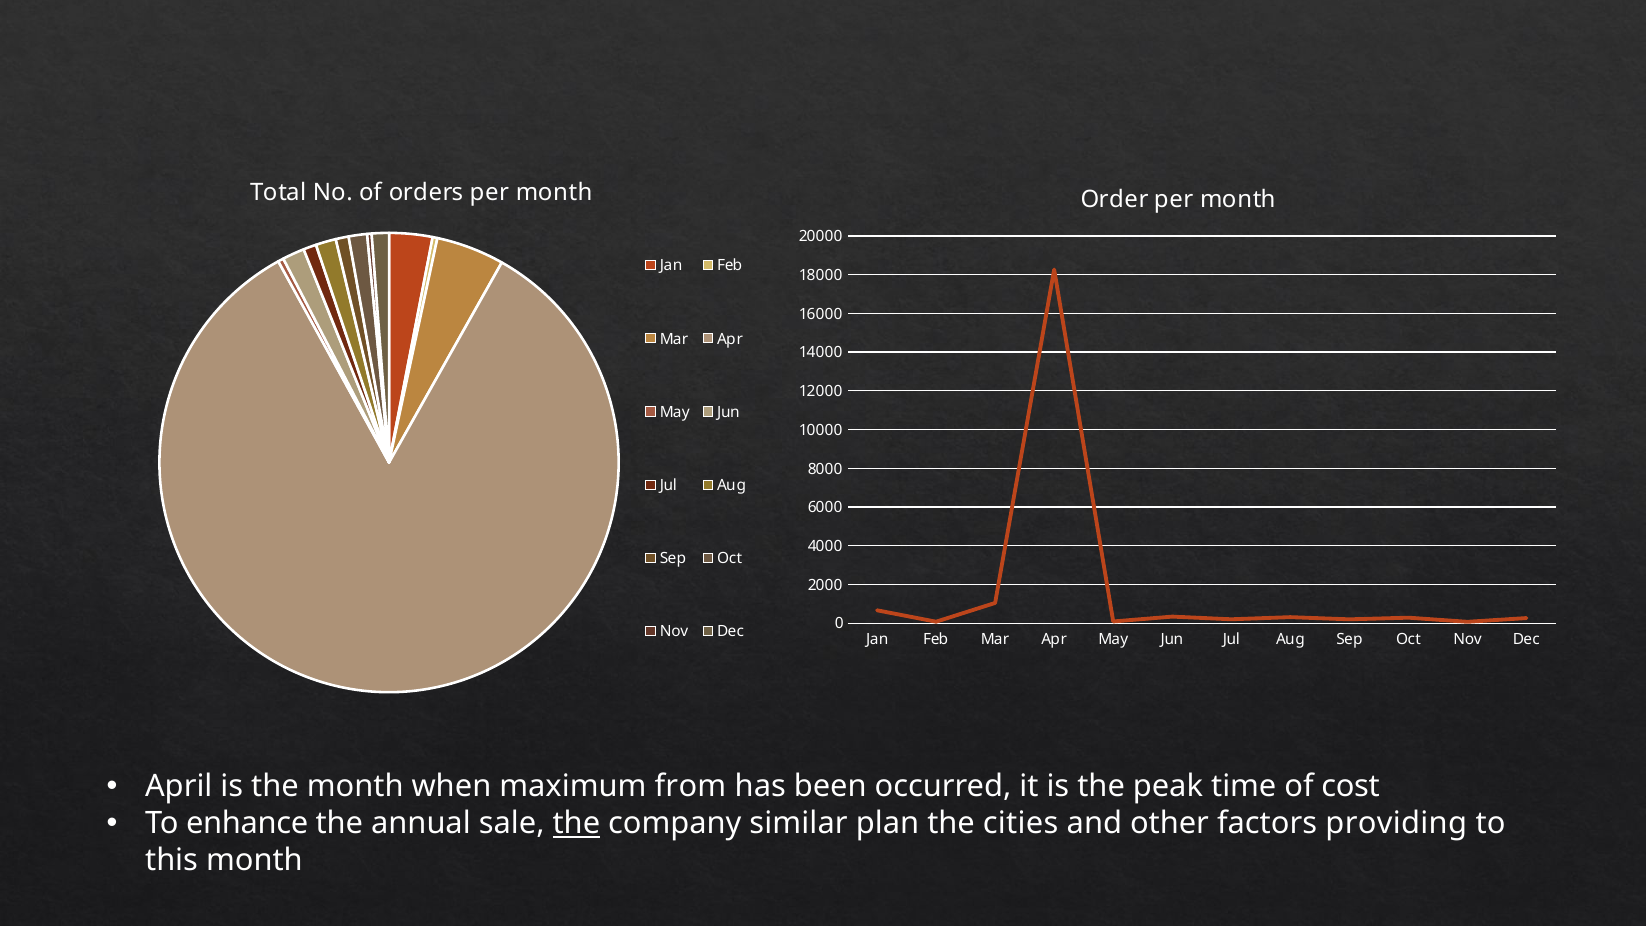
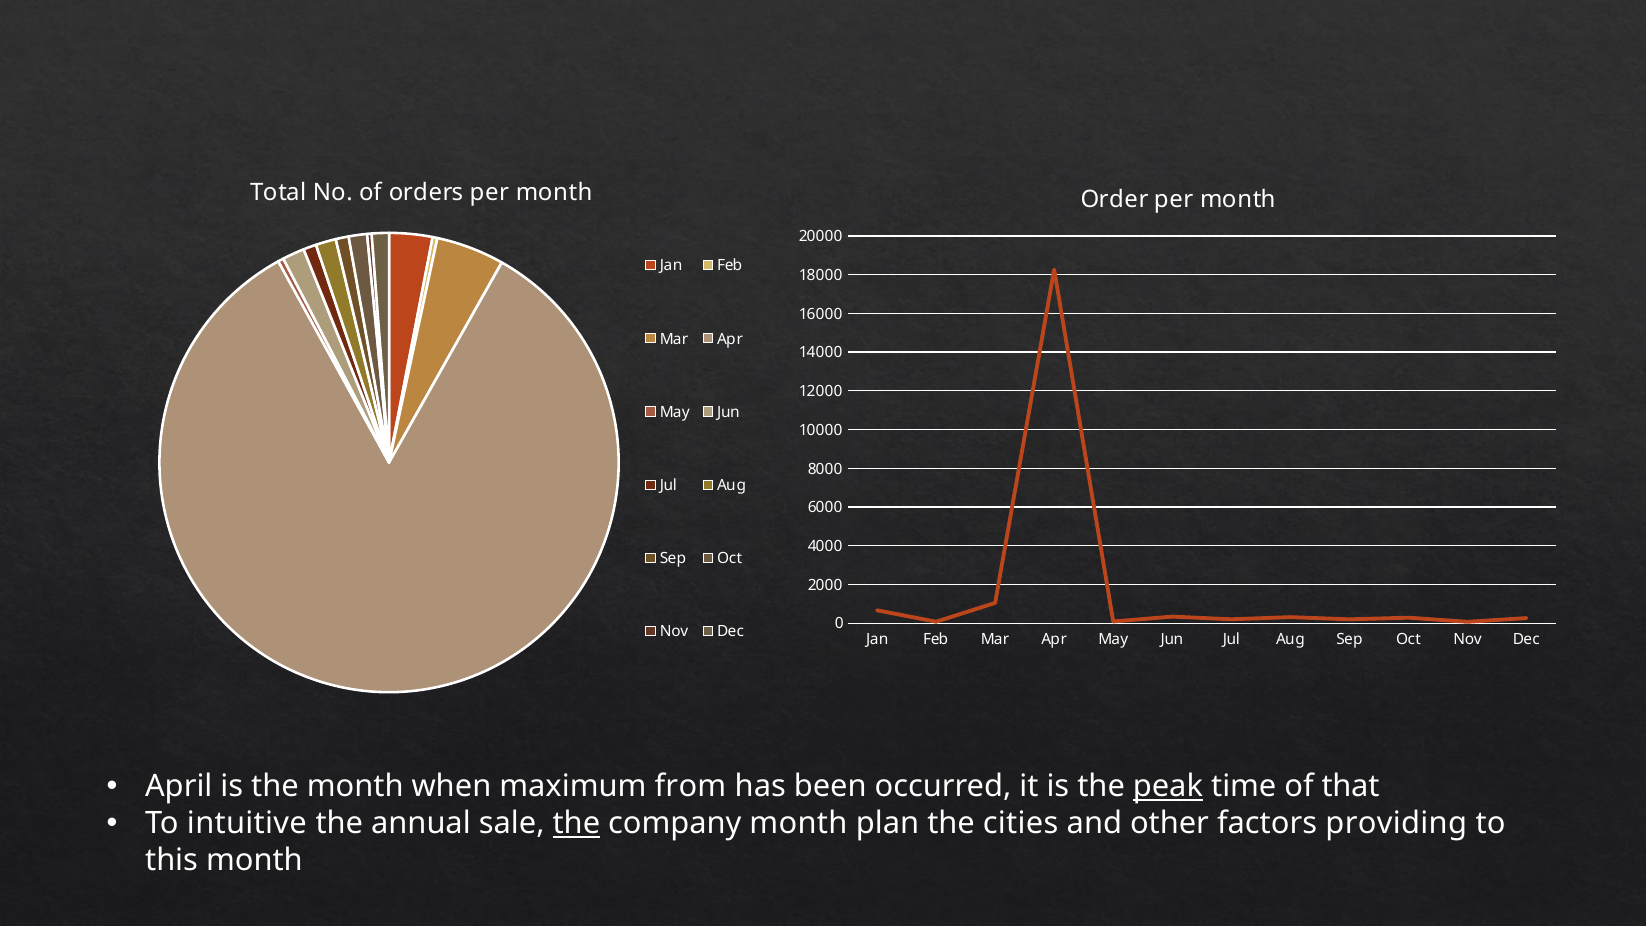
peak underline: none -> present (1168, 787)
cost: cost -> that (1351, 787)
enhance: enhance -> intuitive (247, 824)
company similar: similar -> month (798, 824)
